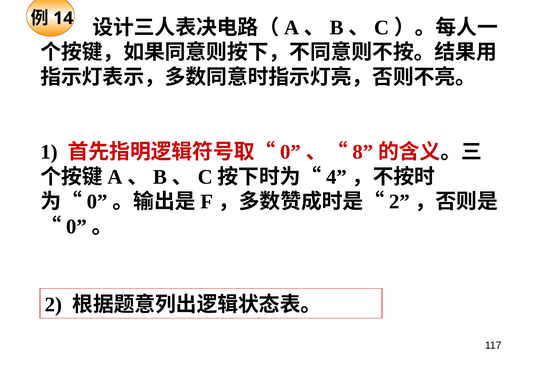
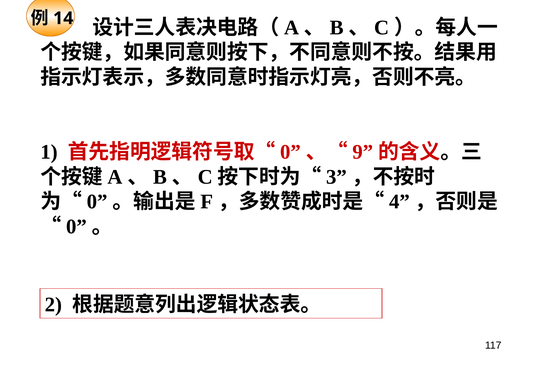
8: 8 -> 9 (363, 152)
4: 4 -> 3 (337, 177)
2: 2 -> 4 (399, 202)
